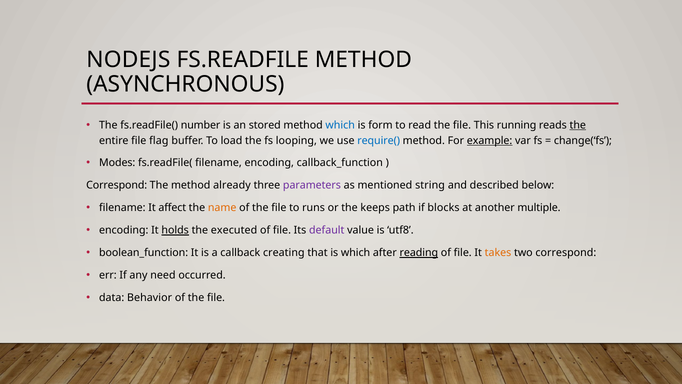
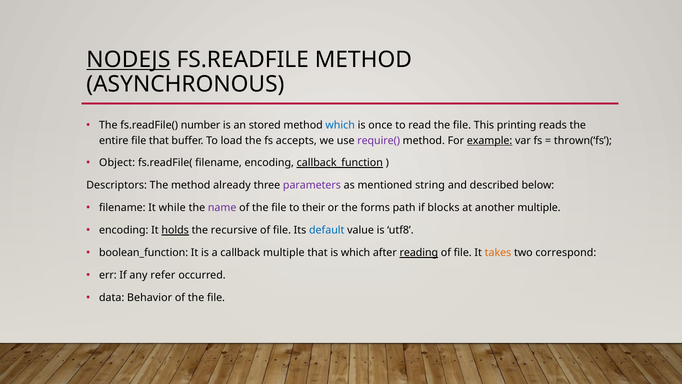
NODEJS underline: none -> present (128, 60)
form: form -> once (380, 125)
running: running -> printing (517, 125)
the underline: present -> none (578, 125)
file flag: flag -> that (159, 140)
looping: looping -> accepts (296, 140)
require( colour: blue -> purple (379, 140)
change(‘fs: change(‘fs -> thrown(‘fs (583, 140)
Modes: Modes -> Object (117, 163)
callback_function underline: none -> present (340, 163)
Correspond: Correspond -> Descriptors (117, 185)
affect: affect -> while (172, 208)
name colour: orange -> purple (222, 208)
runs: runs -> their (314, 208)
keeps: keeps -> forms (375, 208)
executed: executed -> recursive (234, 230)
default colour: purple -> blue (327, 230)
callback creating: creating -> multiple (284, 253)
need: need -> refer (163, 275)
